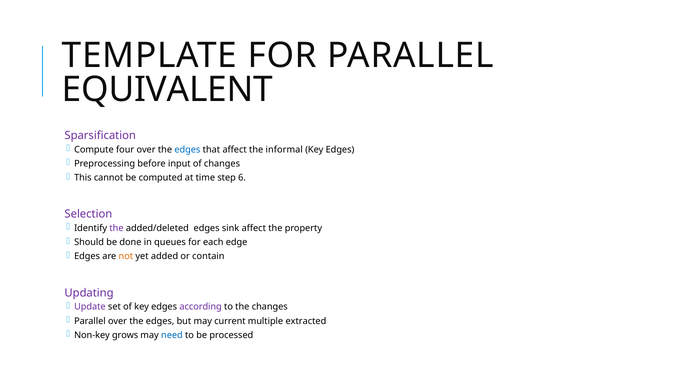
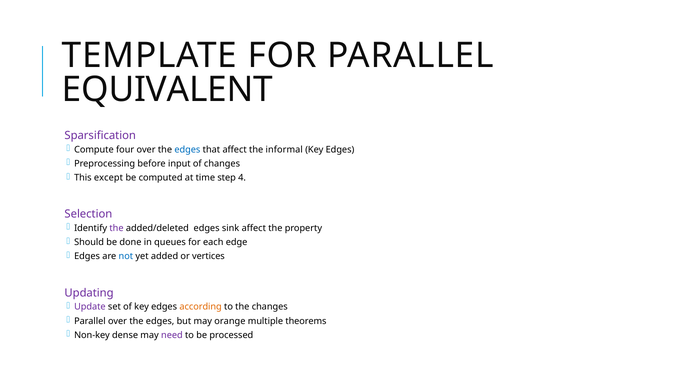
cannot: cannot -> except (108, 178)
6: 6 -> 4 (242, 178)
not colour: orange -> blue (126, 256)
contain: contain -> vertices (208, 256)
according colour: purple -> orange (201, 307)
current: current -> orange (230, 321)
extracted: extracted -> theorems (306, 321)
grows: grows -> dense (125, 335)
need colour: blue -> purple (172, 335)
